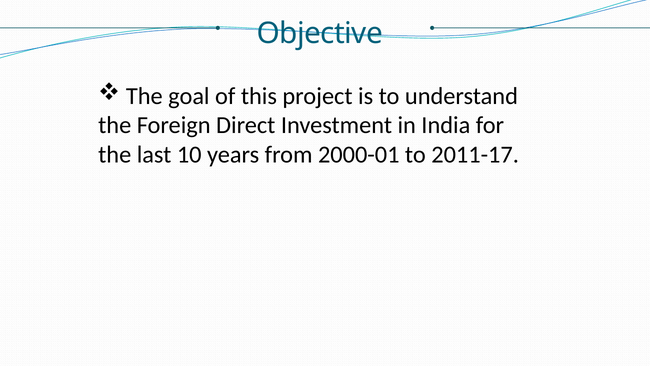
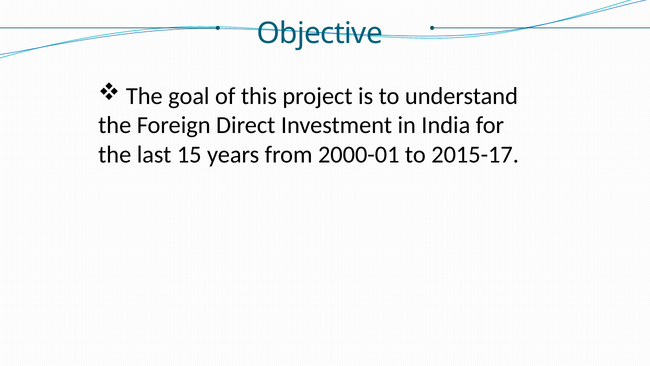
10: 10 -> 15 (189, 154)
2011-17: 2011-17 -> 2015-17 (475, 154)
